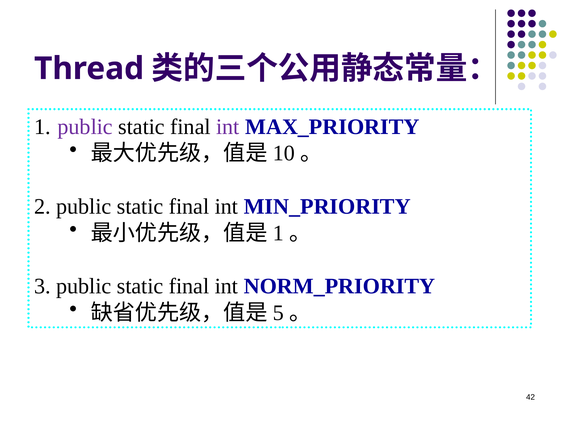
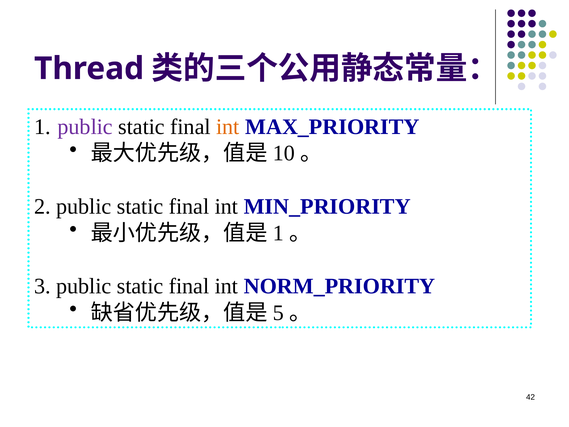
int colour: purple -> orange (228, 127)
